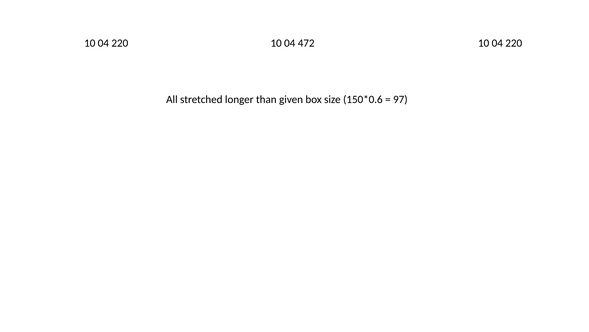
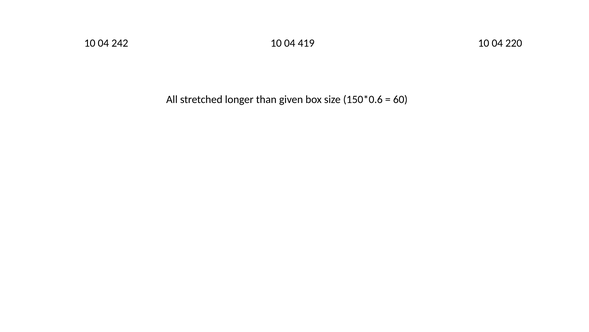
220: 220 -> 242 (120, 43)
472: 472 -> 419 (306, 43)
97: 97 -> 60 (400, 99)
